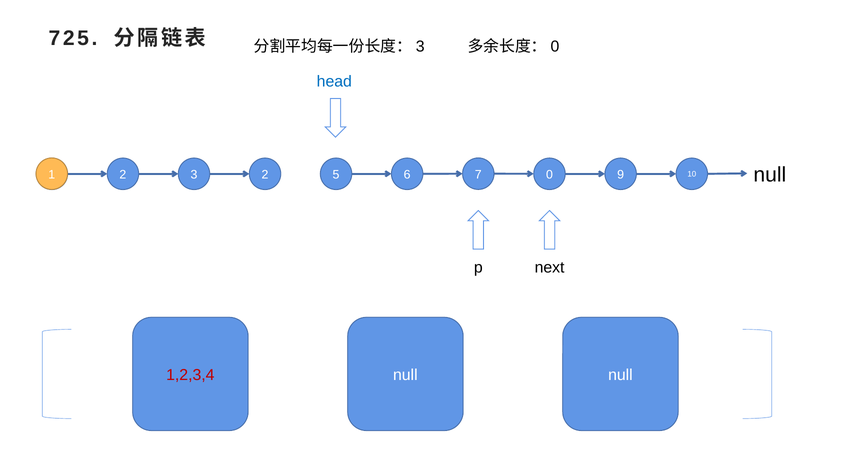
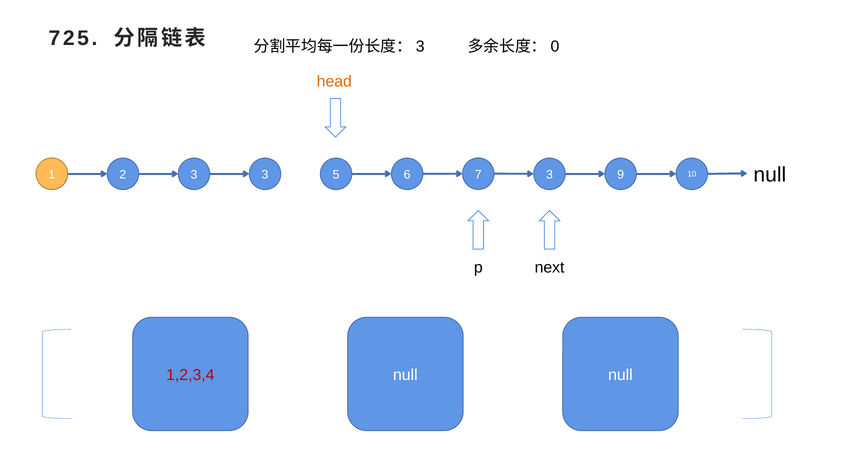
head colour: blue -> orange (334, 81)
3 2: 2 -> 3 (265, 175)
7 0: 0 -> 3 (549, 175)
